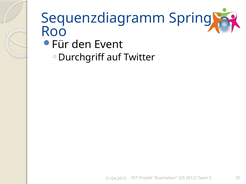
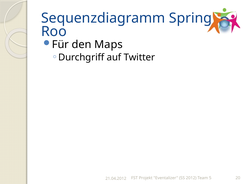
Event: Event -> Maps (109, 45)
